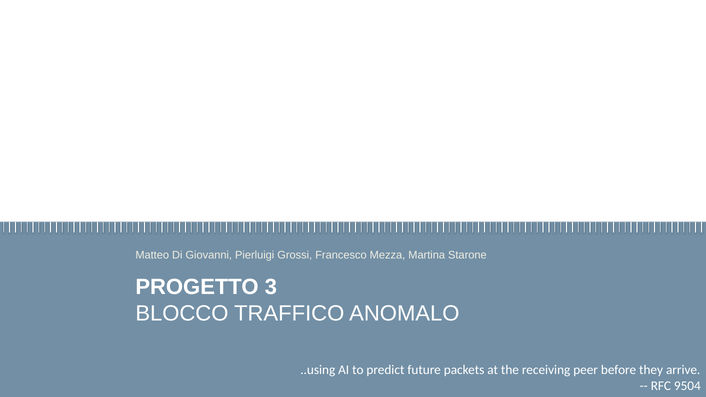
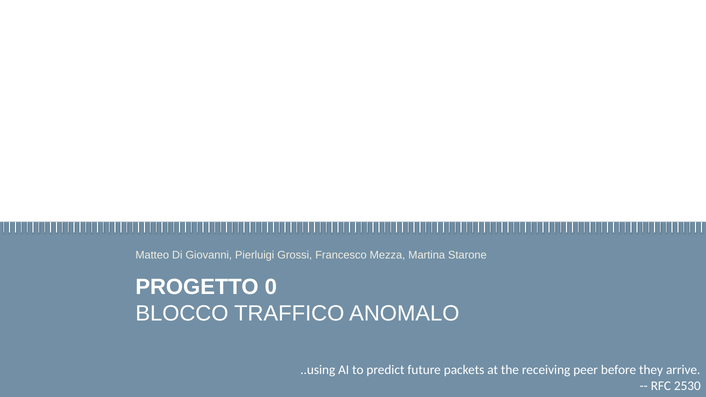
3: 3 -> 0 (271, 287)
9504: 9504 -> 2530 (687, 386)
